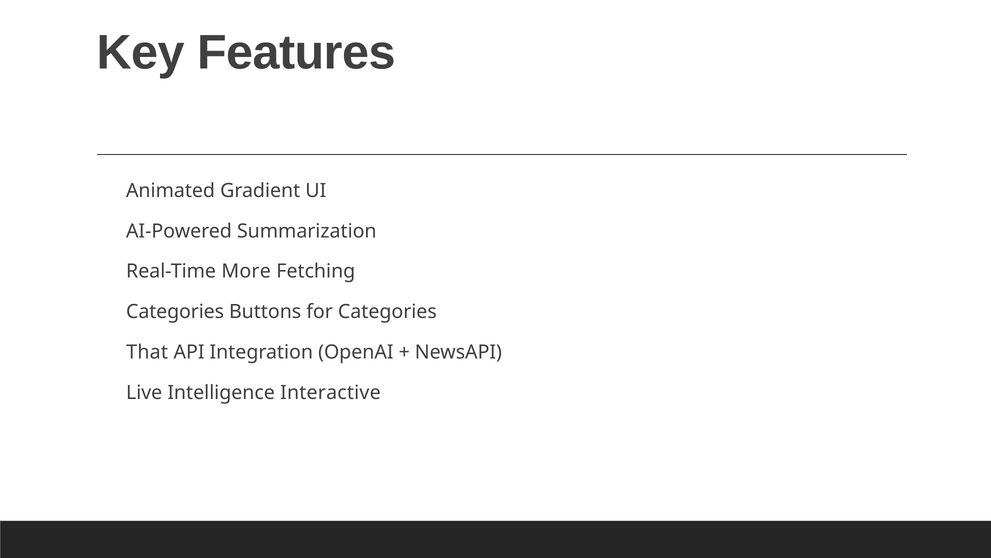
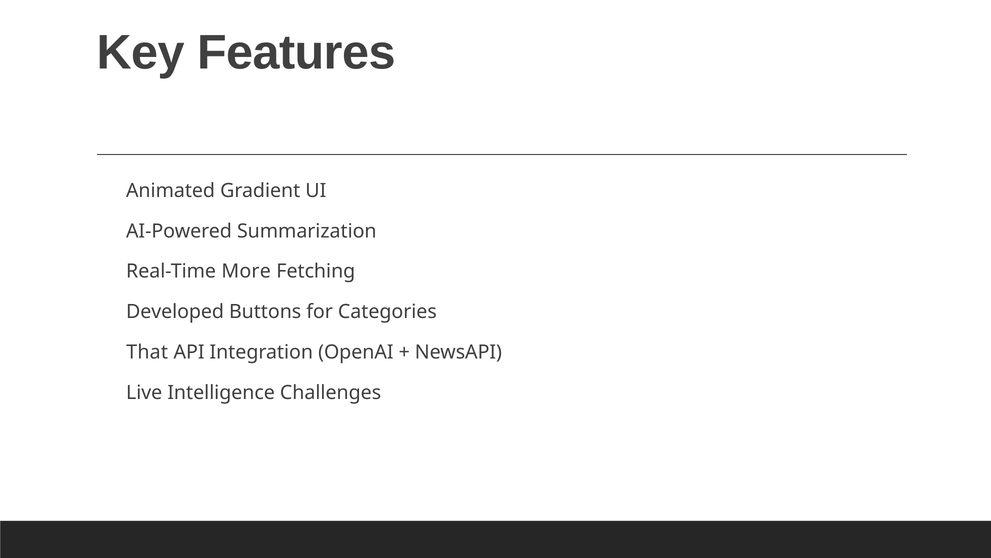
Categories: Categories -> Developed (175, 312)
Interactive: Interactive -> Challenges (331, 392)
